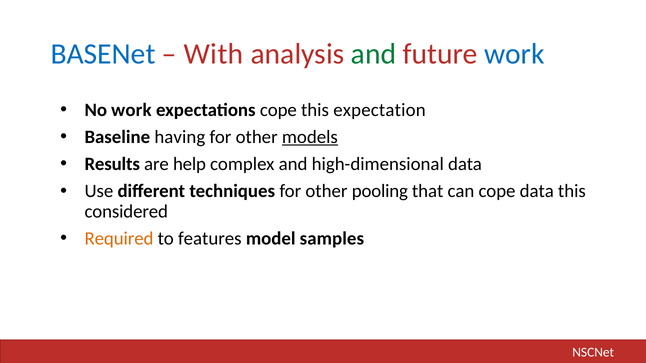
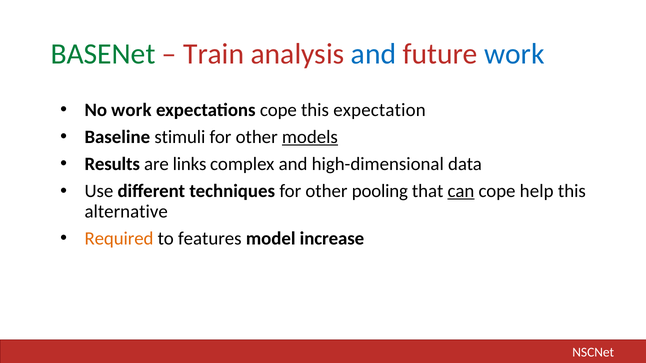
BASENet colour: blue -> green (103, 54)
With: With -> Train (214, 54)
and colour: green -> blue (374, 54)
having: having -> stimuli (180, 137)
help: help -> links (190, 164)
can underline: none -> present (461, 191)
cope data: data -> help (537, 191)
considered: considered -> alternative (126, 212)
samples: samples -> increase (332, 239)
